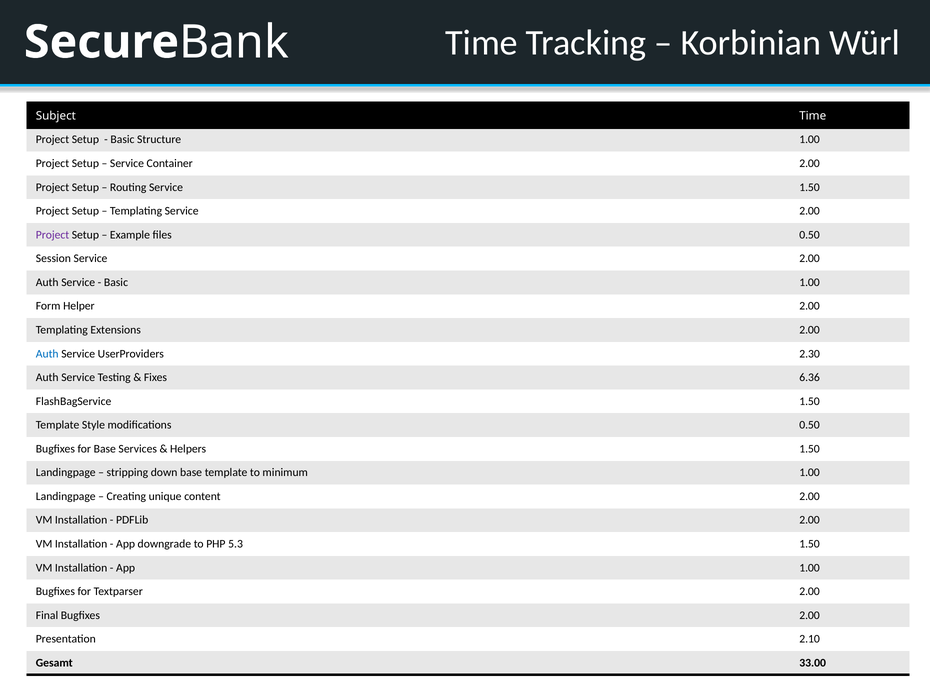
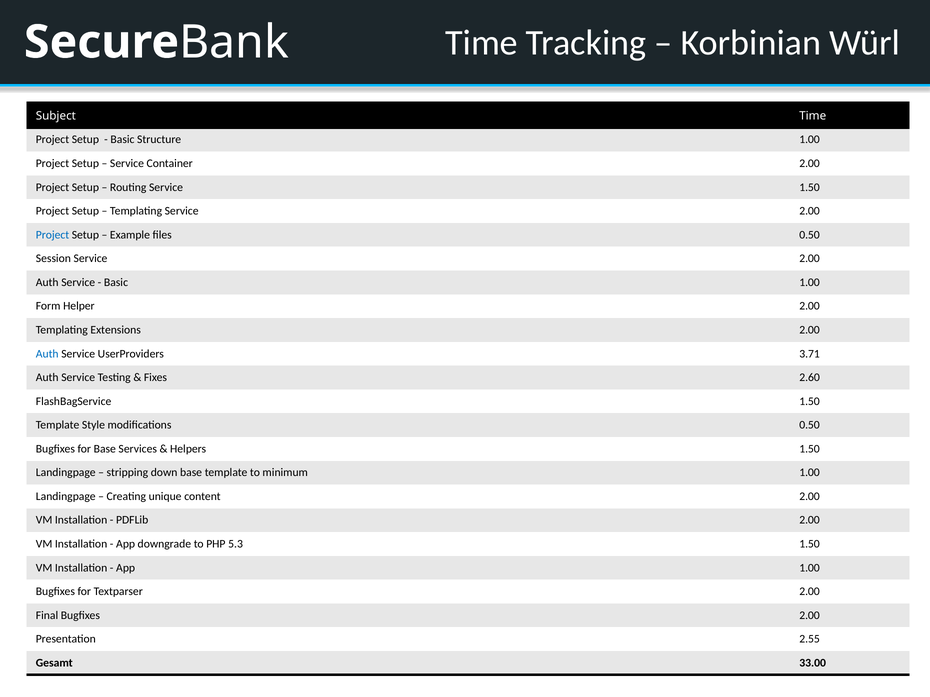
Project colour: purple -> blue (53, 235)
2.30: 2.30 -> 3.71 (810, 354)
6.36: 6.36 -> 2.60 (810, 378)
2.10: 2.10 -> 2.55 (810, 640)
